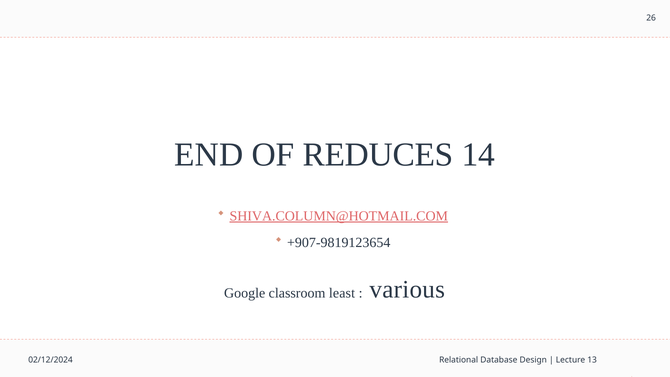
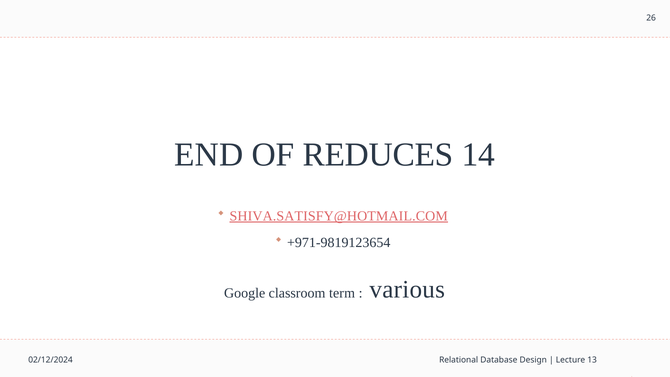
SHIVA.COLUMN@HOTMAIL.COM: SHIVA.COLUMN@HOTMAIL.COM -> SHIVA.SATISFY@HOTMAIL.COM (339, 216)
+907-9819123654: +907-9819123654 -> +971-9819123654 (339, 242)
least: least -> term (342, 293)
